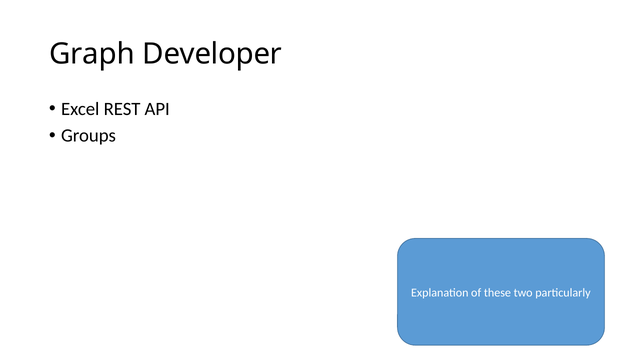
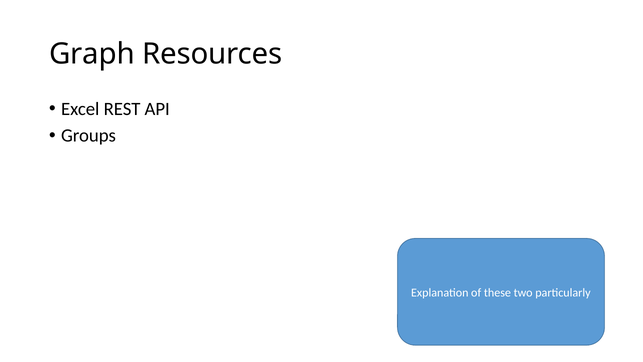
Developer: Developer -> Resources (212, 54)
